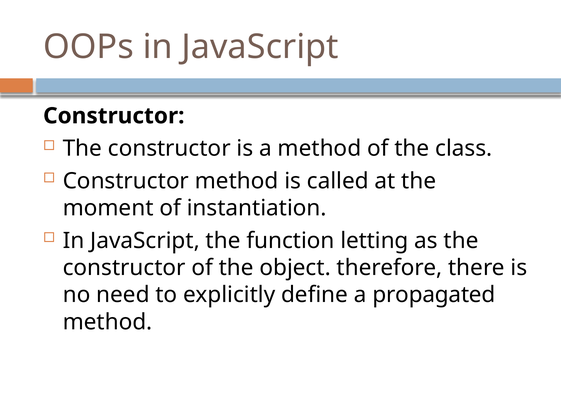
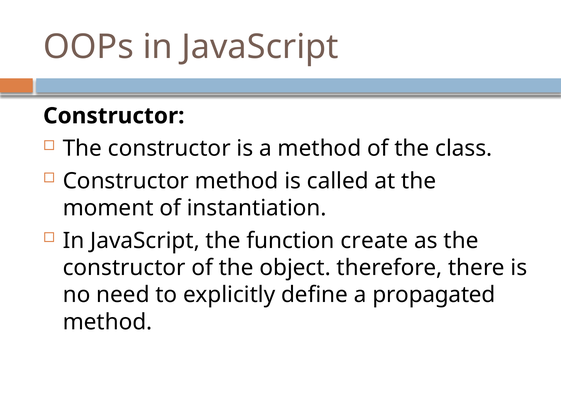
letting: letting -> create (374, 241)
